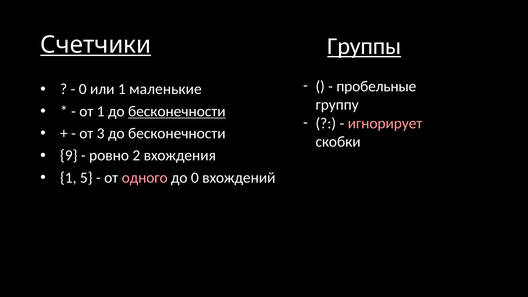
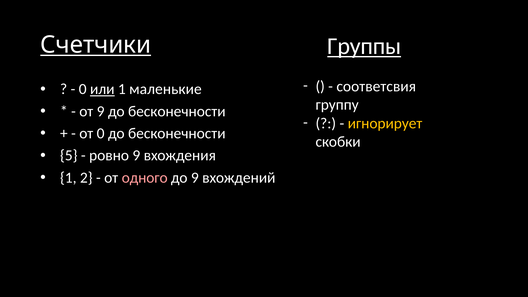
пробельные: пробельные -> соответсвия (376, 86)
или underline: none -> present (102, 89)
от 1: 1 -> 9 (101, 111)
бесконечности underline: present -> none (177, 111)
игнорирует colour: pink -> yellow (385, 123)
от 3: 3 -> 0 (101, 133)
9: 9 -> 5 (69, 156)
ровно 2: 2 -> 9 (136, 156)
5: 5 -> 2 (86, 178)
до 0: 0 -> 9 (195, 178)
